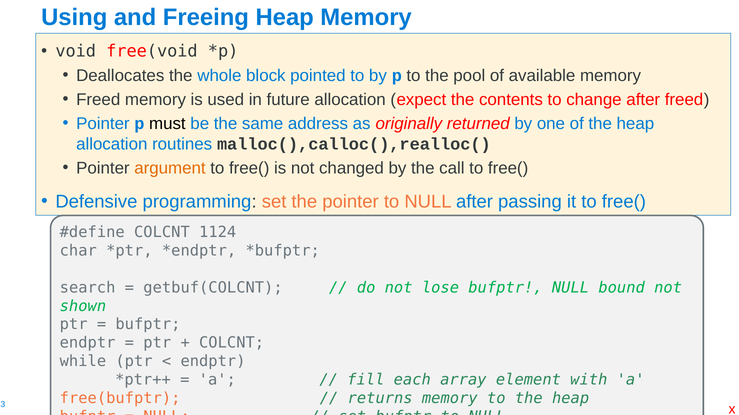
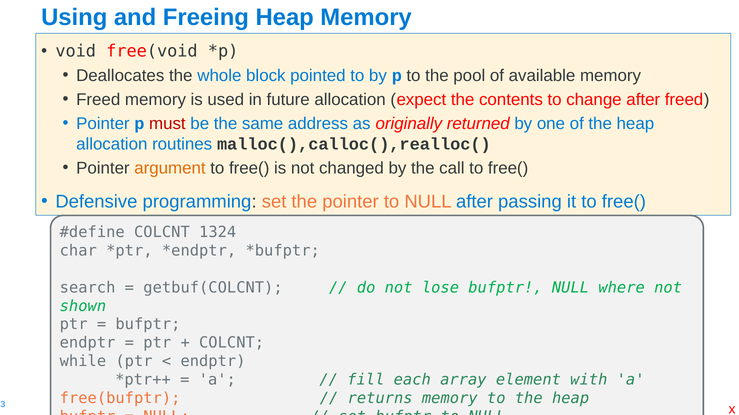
must colour: black -> red (167, 124)
1124: 1124 -> 1324 (218, 233)
bound: bound -> where (622, 288)
